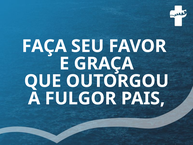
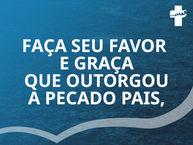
FULGOR: FULGOR -> PECADO (81, 98)
